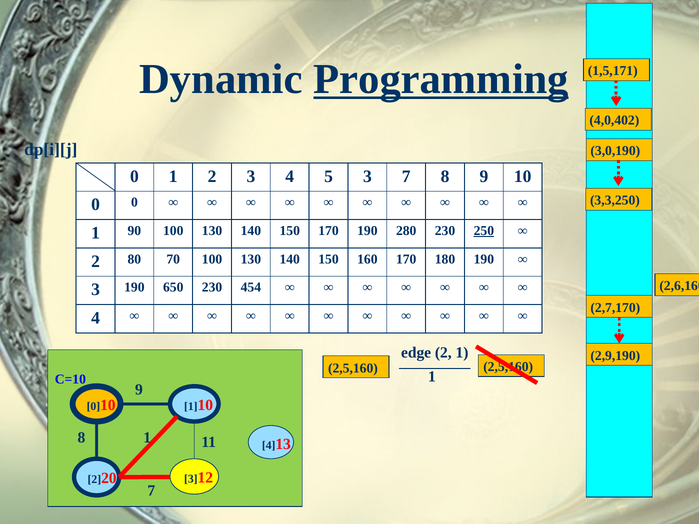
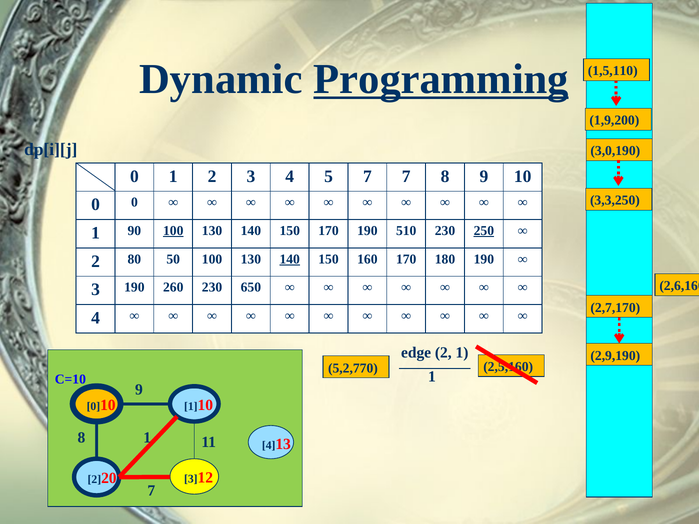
1,5,171: 1,5,171 -> 1,5,110 (613, 71)
4,0,402: 4,0,402 -> 1,9,200 (614, 121)
5 3: 3 -> 7 (367, 176)
100 underline: none -> present (173, 231)
280: 280 -> 510 (406, 231)
70: 70 -> 50 (173, 259)
140 underline: none -> present (290, 259)
650: 650 -> 260 (173, 288)
454: 454 -> 650 (251, 288)
2,5,160: 2,5,160 -> 5,2,770 (353, 368)
